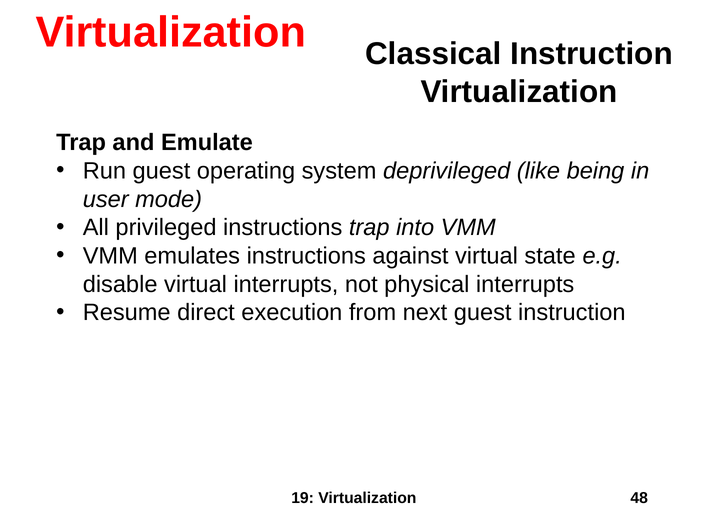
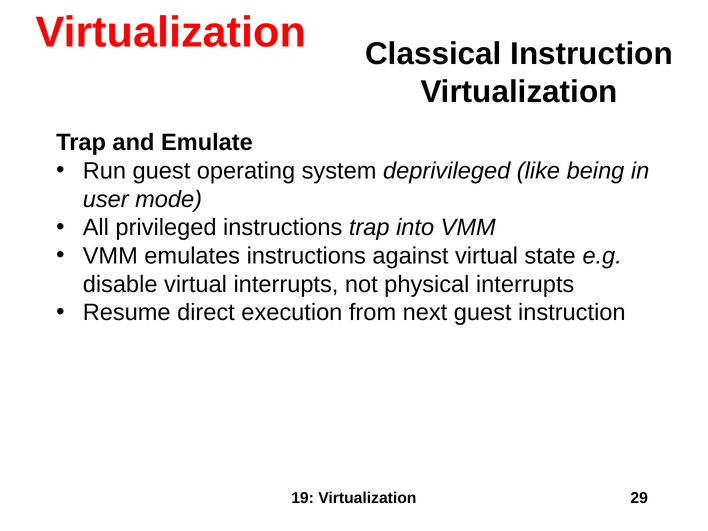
48: 48 -> 29 (639, 498)
